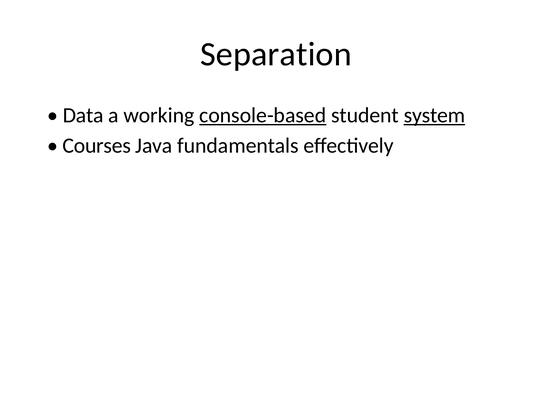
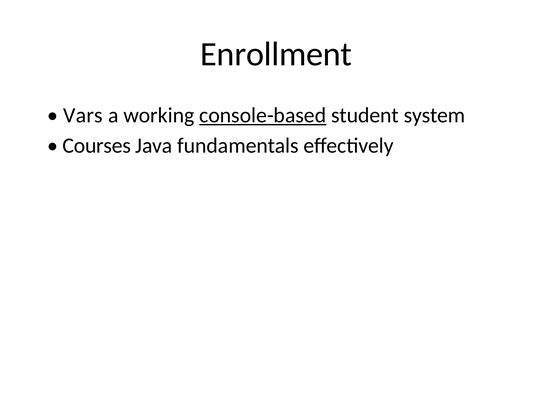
Separation: Separation -> Enrollment (276, 54)
Data: Data -> Vars (83, 115)
system underline: present -> none (434, 115)
